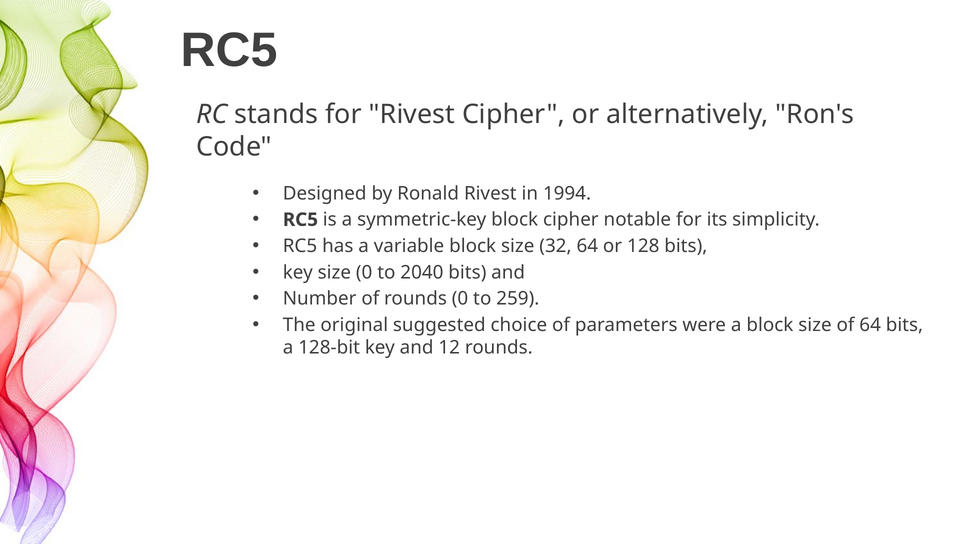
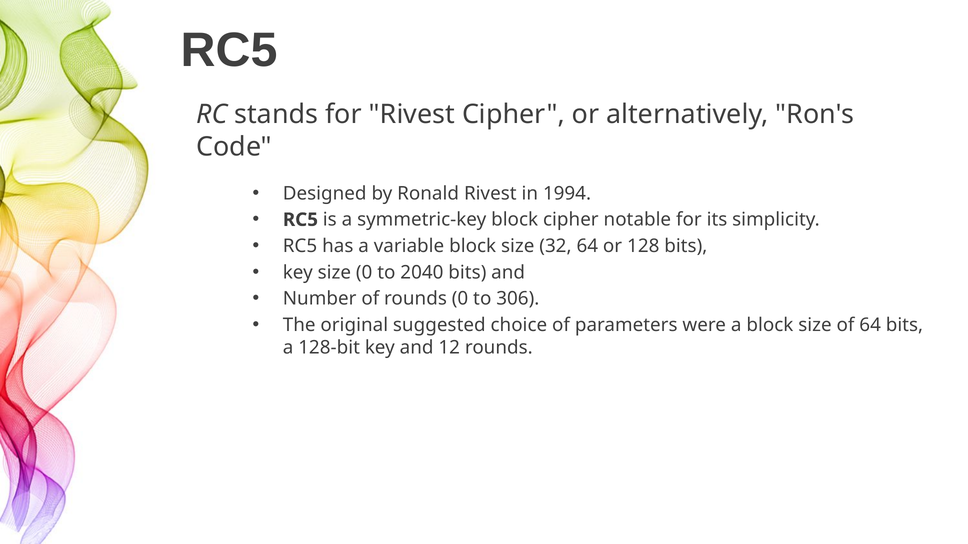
259: 259 -> 306 (518, 299)
